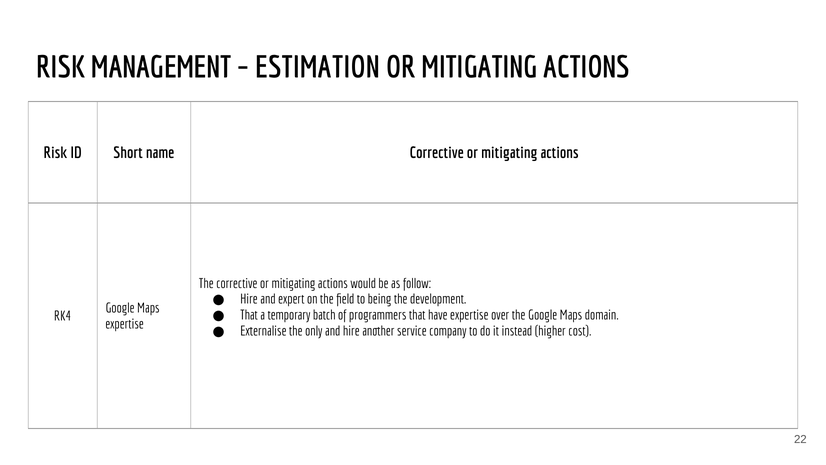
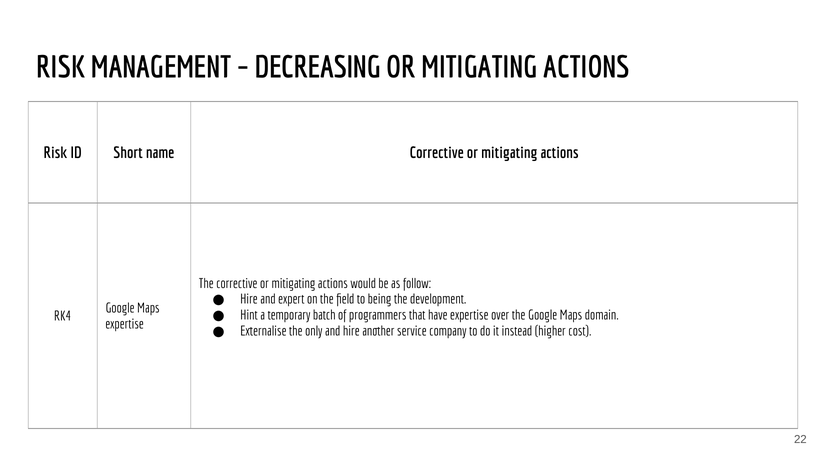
ESTIMATION: ESTIMATION -> DECREASING (318, 68)
That: That -> Hint (249, 315)
